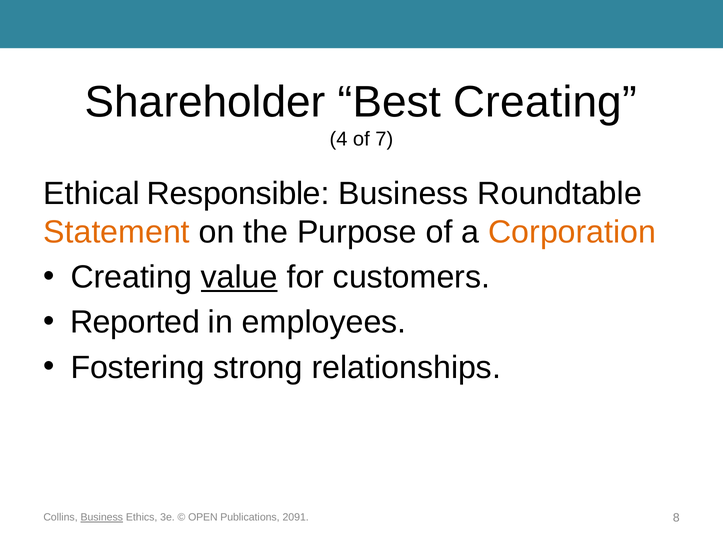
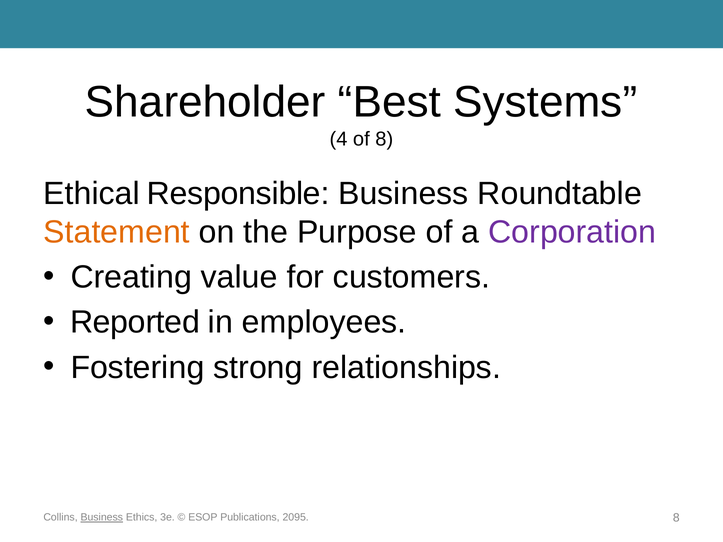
Best Creating: Creating -> Systems (545, 102)
of 7: 7 -> 8 (384, 139)
Corporation colour: orange -> purple (572, 232)
value underline: present -> none (239, 278)
OPEN: OPEN -> ESOP (203, 518)
2091: 2091 -> 2095 (296, 518)
